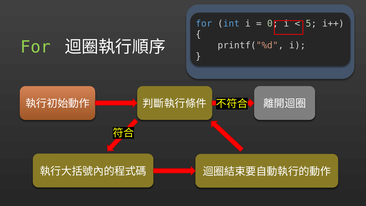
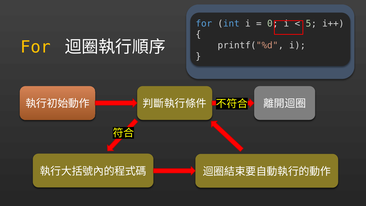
For colour: light green -> yellow (36, 47)
